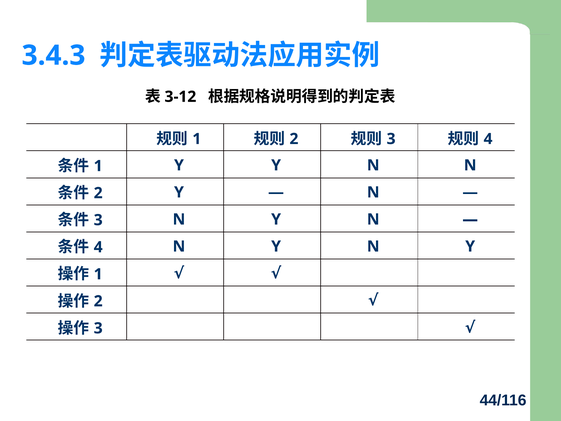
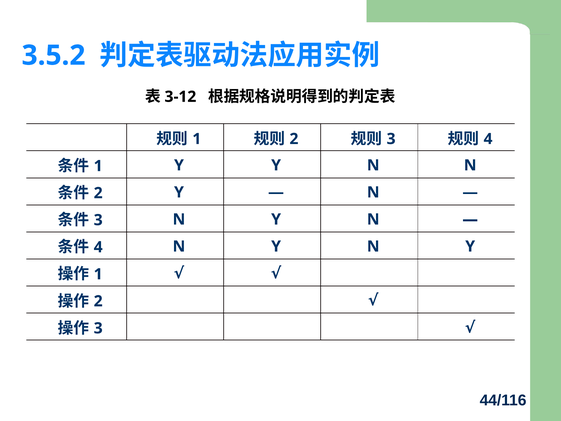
3.4.3: 3.4.3 -> 3.5.2 (54, 55)
